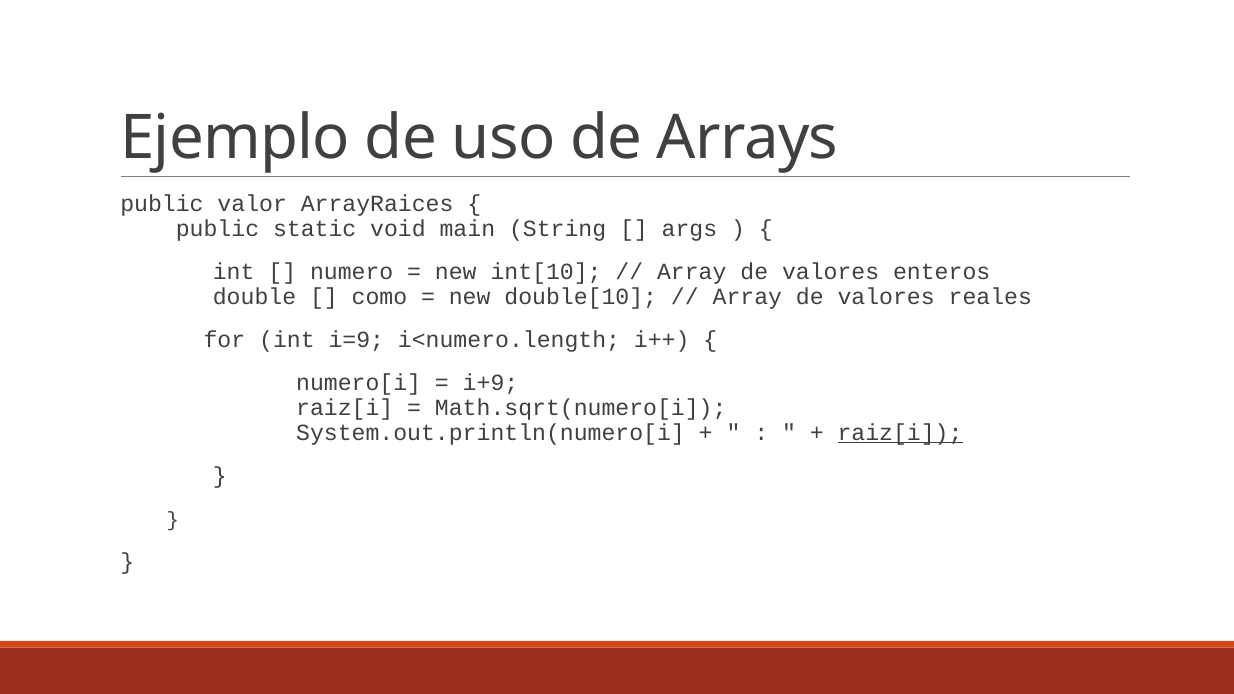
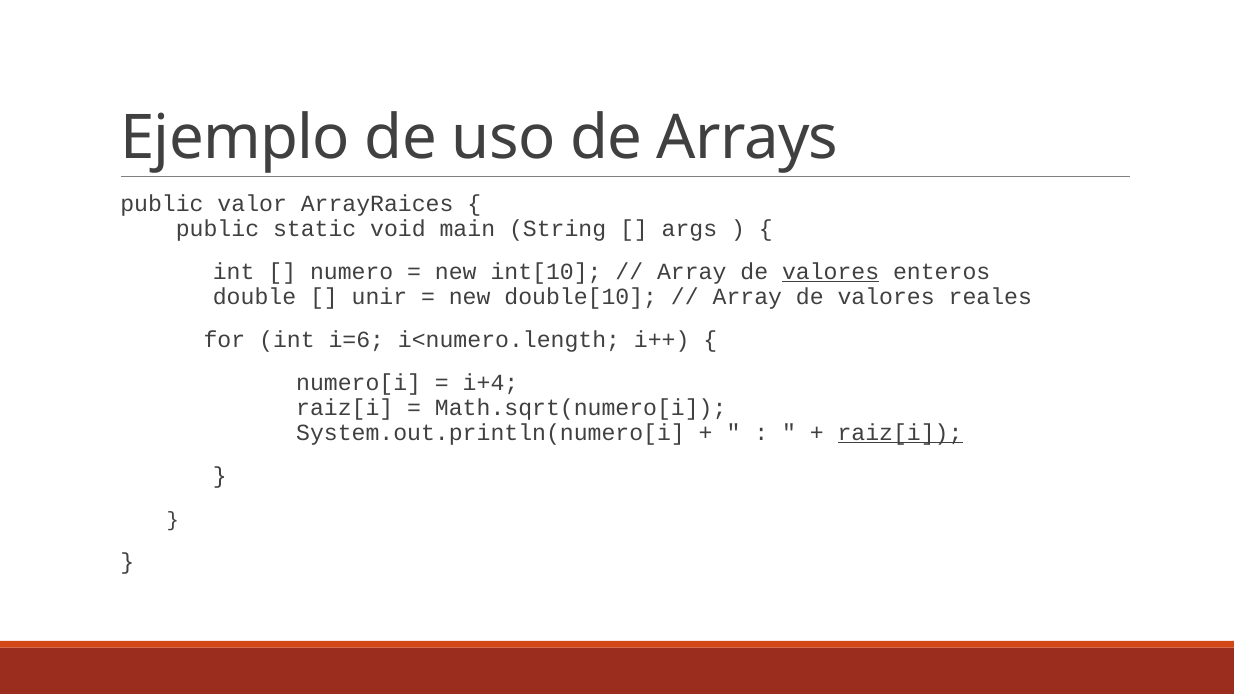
valores underline: none -> present (831, 272)
como: como -> unir (379, 297)
i=9: i=9 -> i=6 (356, 340)
i+9: i+9 -> i+4 (491, 383)
